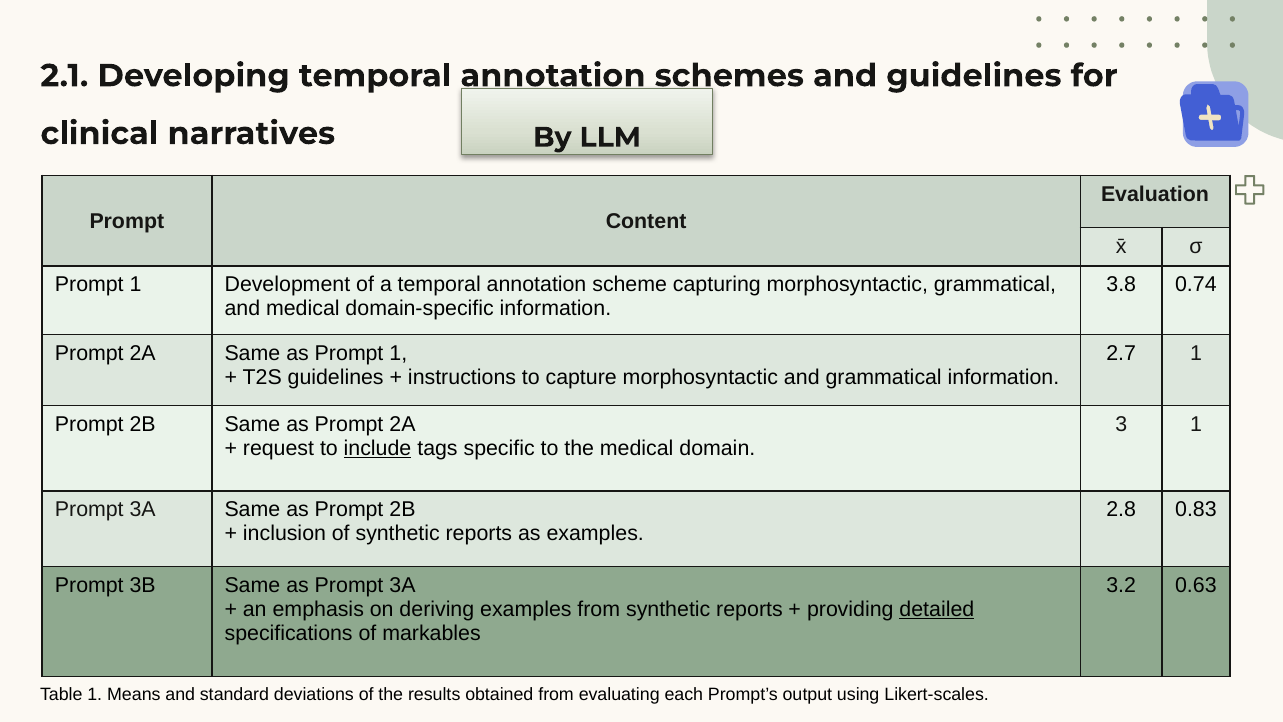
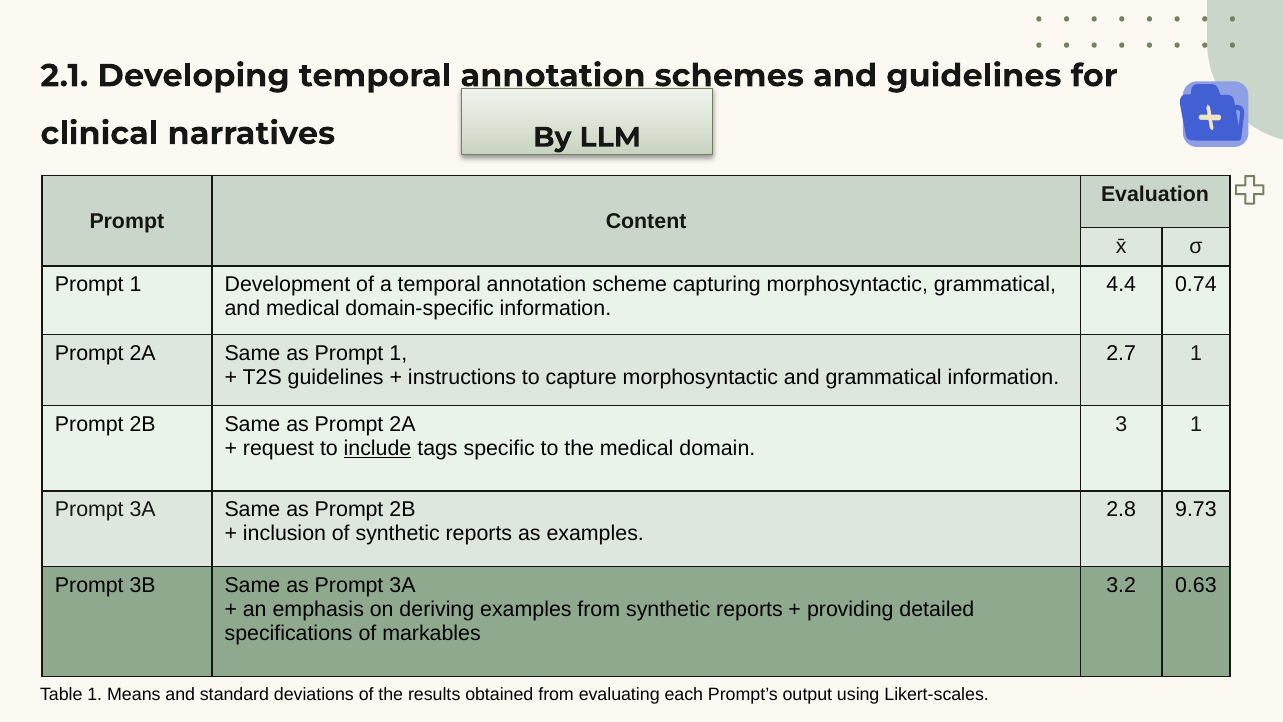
3.8: 3.8 -> 4.4 (1121, 285)
0.83: 0.83 -> 9.73 (1196, 509)
detailed underline: present -> none (937, 609)
